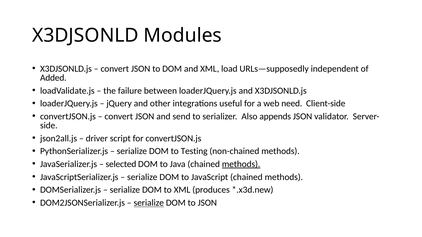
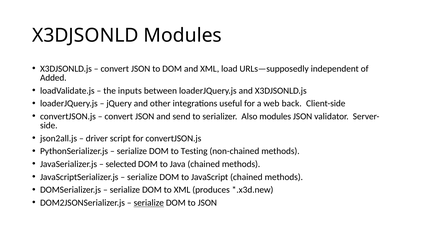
failure: failure -> inputs (130, 91)
need: need -> back (292, 104)
Also appends: appends -> modules (275, 117)
methods underline: present -> none (241, 164)
